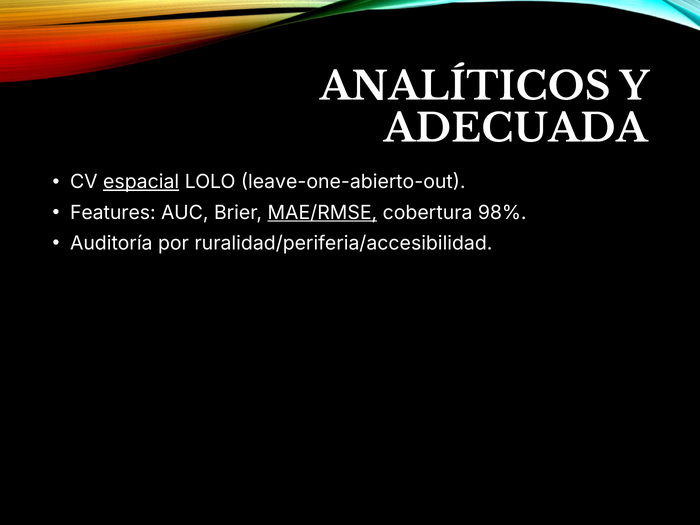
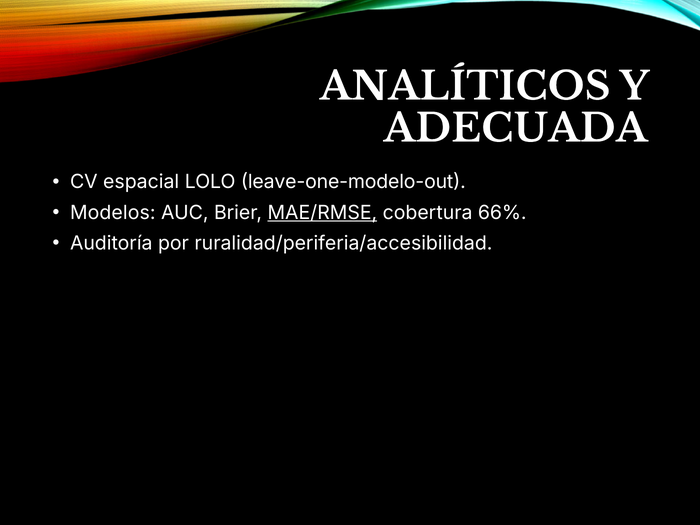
espacial underline: present -> none (141, 182)
leave-one-abierto-out: leave-one-abierto-out -> leave-one-modelo-out (353, 182)
Features: Features -> Modelos (113, 213)
98%: 98% -> 66% (502, 213)
